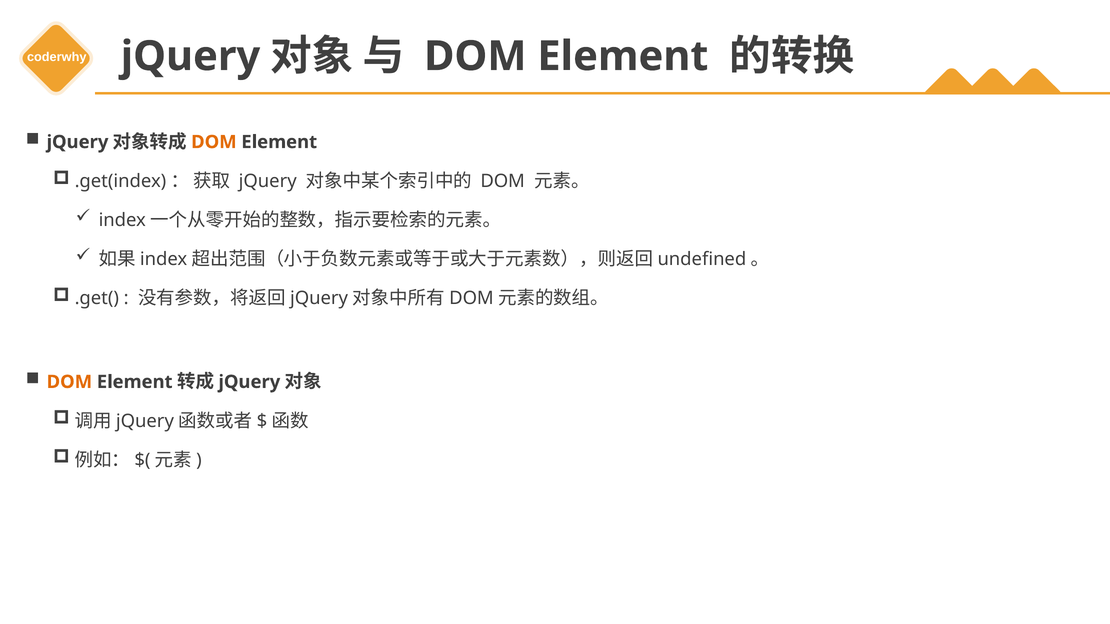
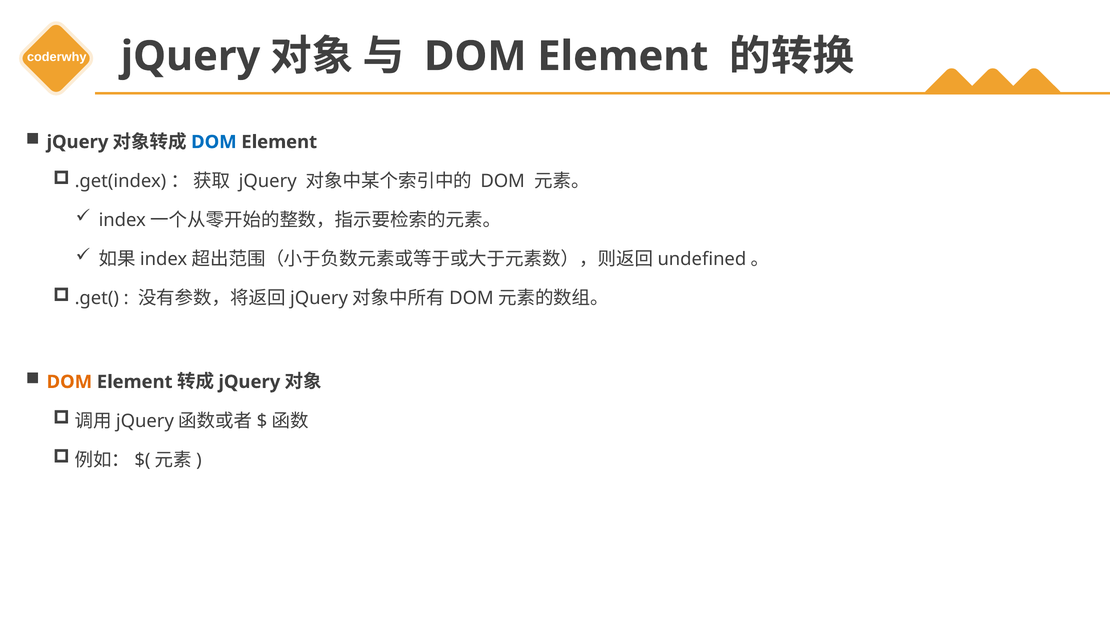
DOM colour: orange -> blue (214, 142)
